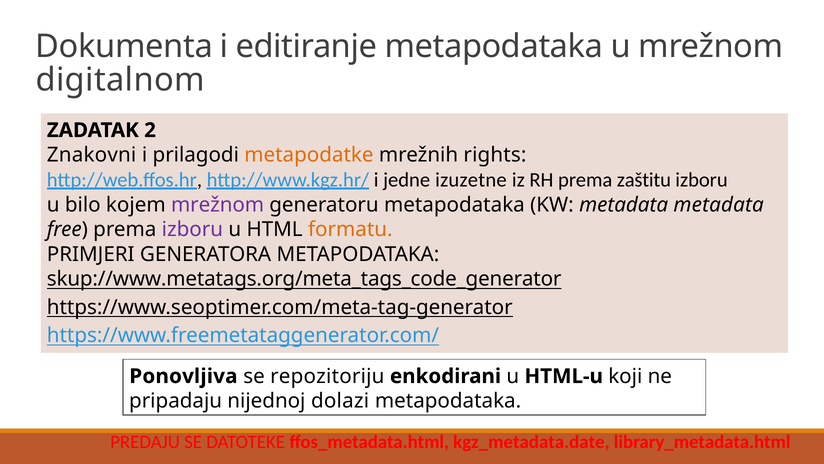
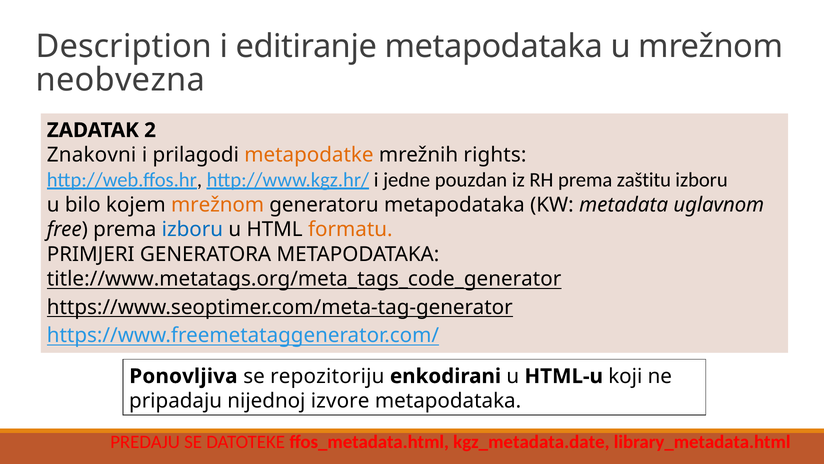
Dokumenta: Dokumenta -> Description (124, 46)
digitalnom: digitalnom -> neobvezna (120, 80)
izuzetne: izuzetne -> pouzdan (471, 180)
mrežnom colour: purple -> orange (218, 205)
metadata metadata: metadata -> uglavnom (719, 205)
izboru colour: purple -> blue (192, 229)
skup://www.metatags.org/meta_tags_code_generator: skup://www.metatags.org/meta_tags_code_generator -> title://www.metatags.org/meta_tags_code_generator (304, 279)
dolazi: dolazi -> izvore (340, 401)
